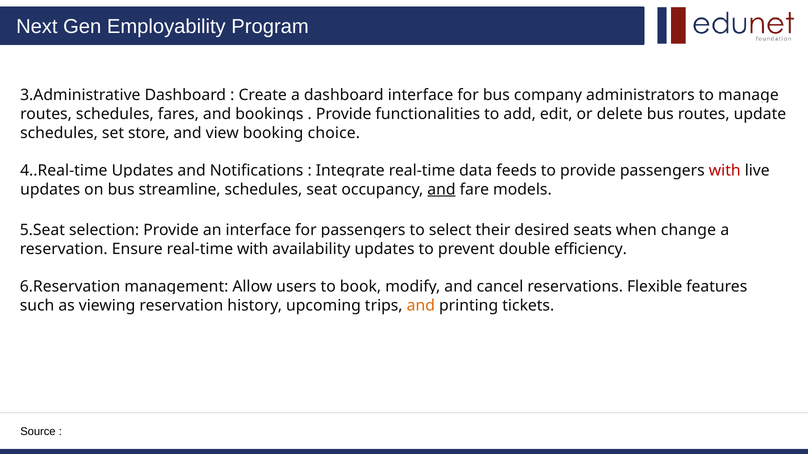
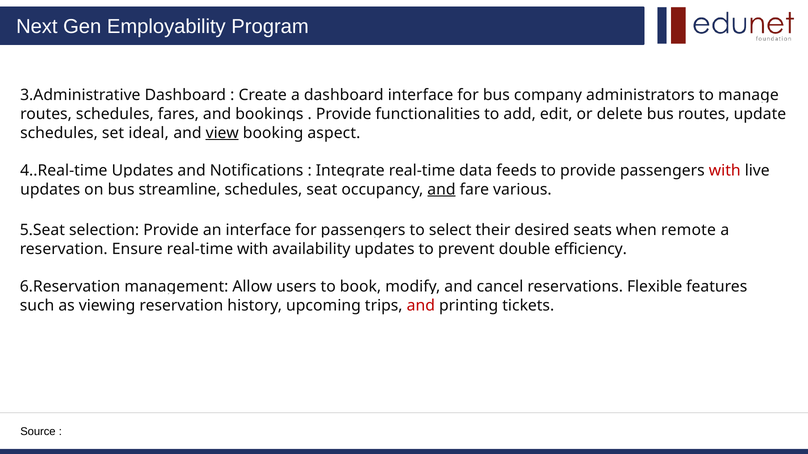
store: store -> ideal (149, 133)
view underline: none -> present (222, 133)
choice: choice -> aspect (334, 133)
models: models -> various (522, 190)
change: change -> remote (688, 231)
and colour: orange -> red (421, 306)
